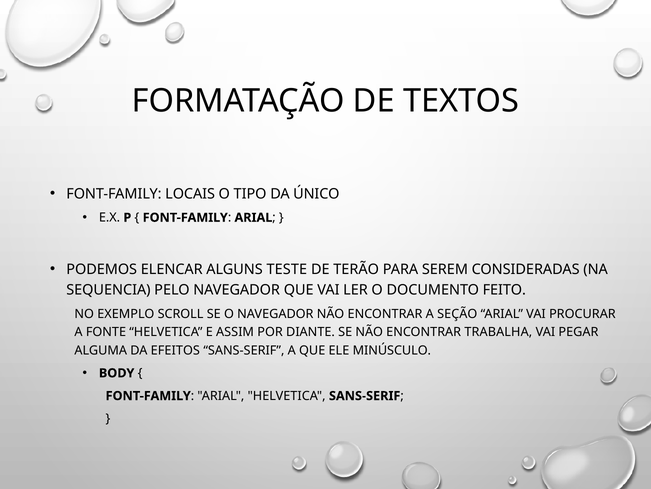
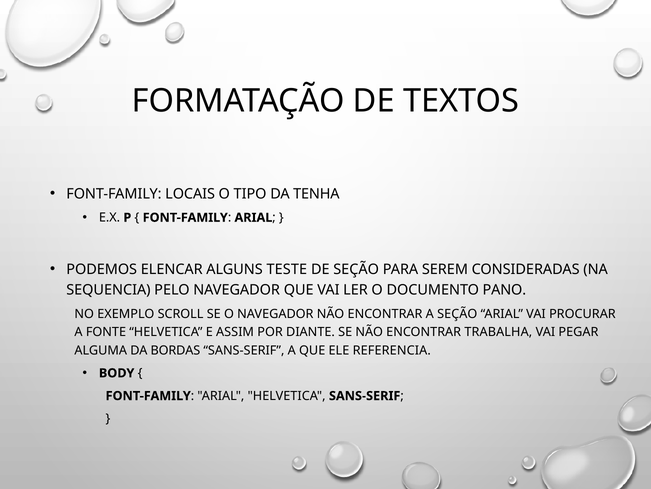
ÚNICO: ÚNICO -> TENHA (316, 194)
DE TERÃO: TERÃO -> SEÇÃO (356, 269)
FEITO: FEITO -> PANO (504, 290)
EFEITOS: EFEITOS -> BORDAS (175, 350)
MINÚSCULO: MINÚSCULO -> REFERENCIA (392, 350)
